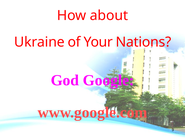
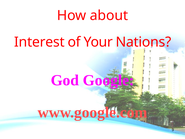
Ukraine: Ukraine -> Interest (39, 42)
